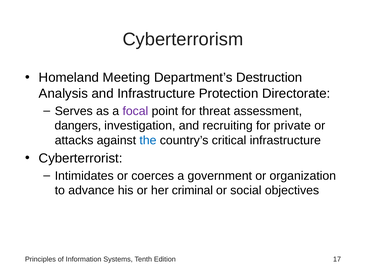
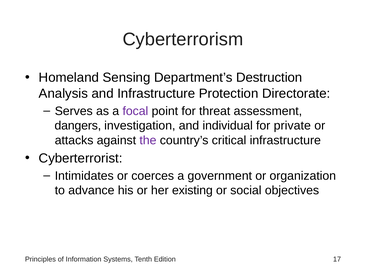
Meeting: Meeting -> Sensing (127, 78)
recruiting: recruiting -> individual (228, 126)
the colour: blue -> purple (148, 141)
criminal: criminal -> existing (192, 191)
